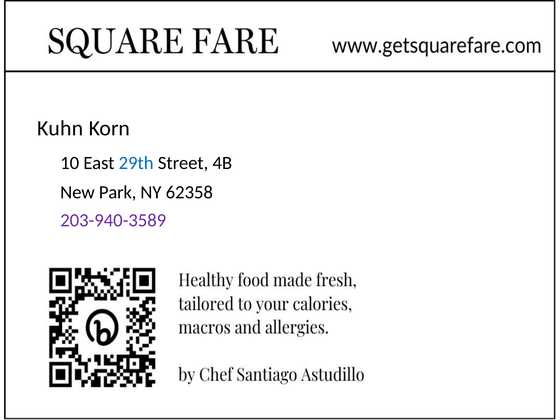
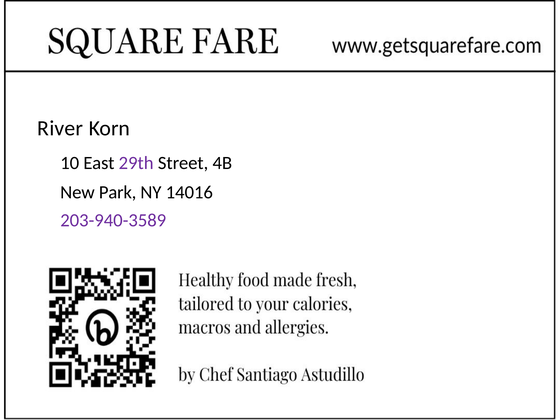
Kuhn: Kuhn -> River (60, 128)
29th colour: blue -> purple (136, 163)
62358: 62358 -> 14016 (189, 192)
